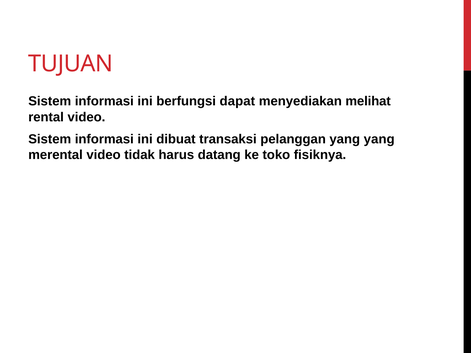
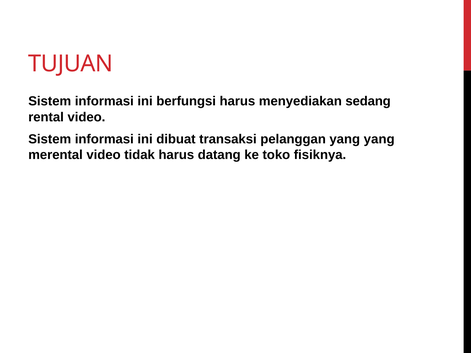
berfungsi dapat: dapat -> harus (237, 101)
melihat: melihat -> sedang (368, 101)
